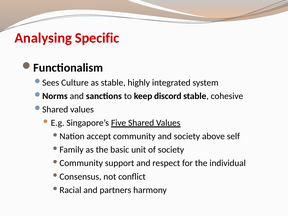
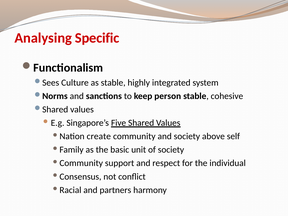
discord: discord -> person (168, 96)
accept: accept -> create (99, 136)
